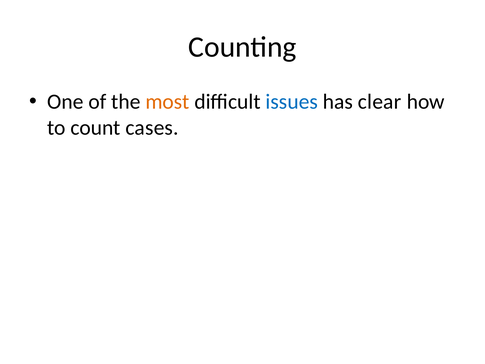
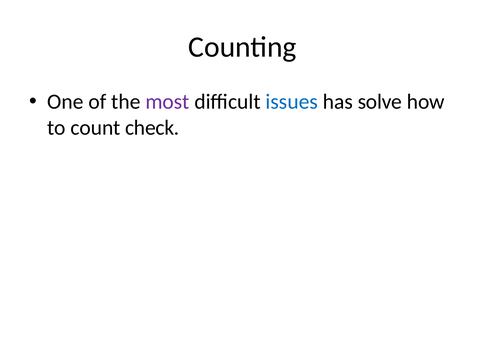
most colour: orange -> purple (167, 102)
clear: clear -> solve (380, 102)
cases: cases -> check (152, 128)
